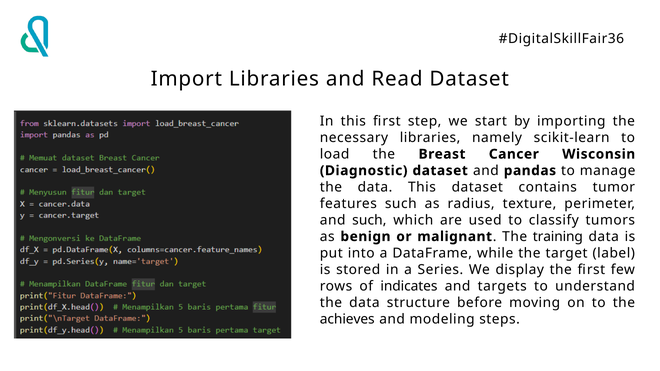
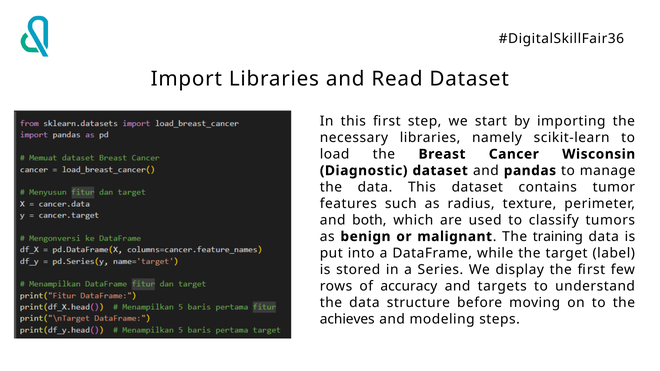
and such: such -> both (369, 220)
indicates: indicates -> accuracy (409, 286)
